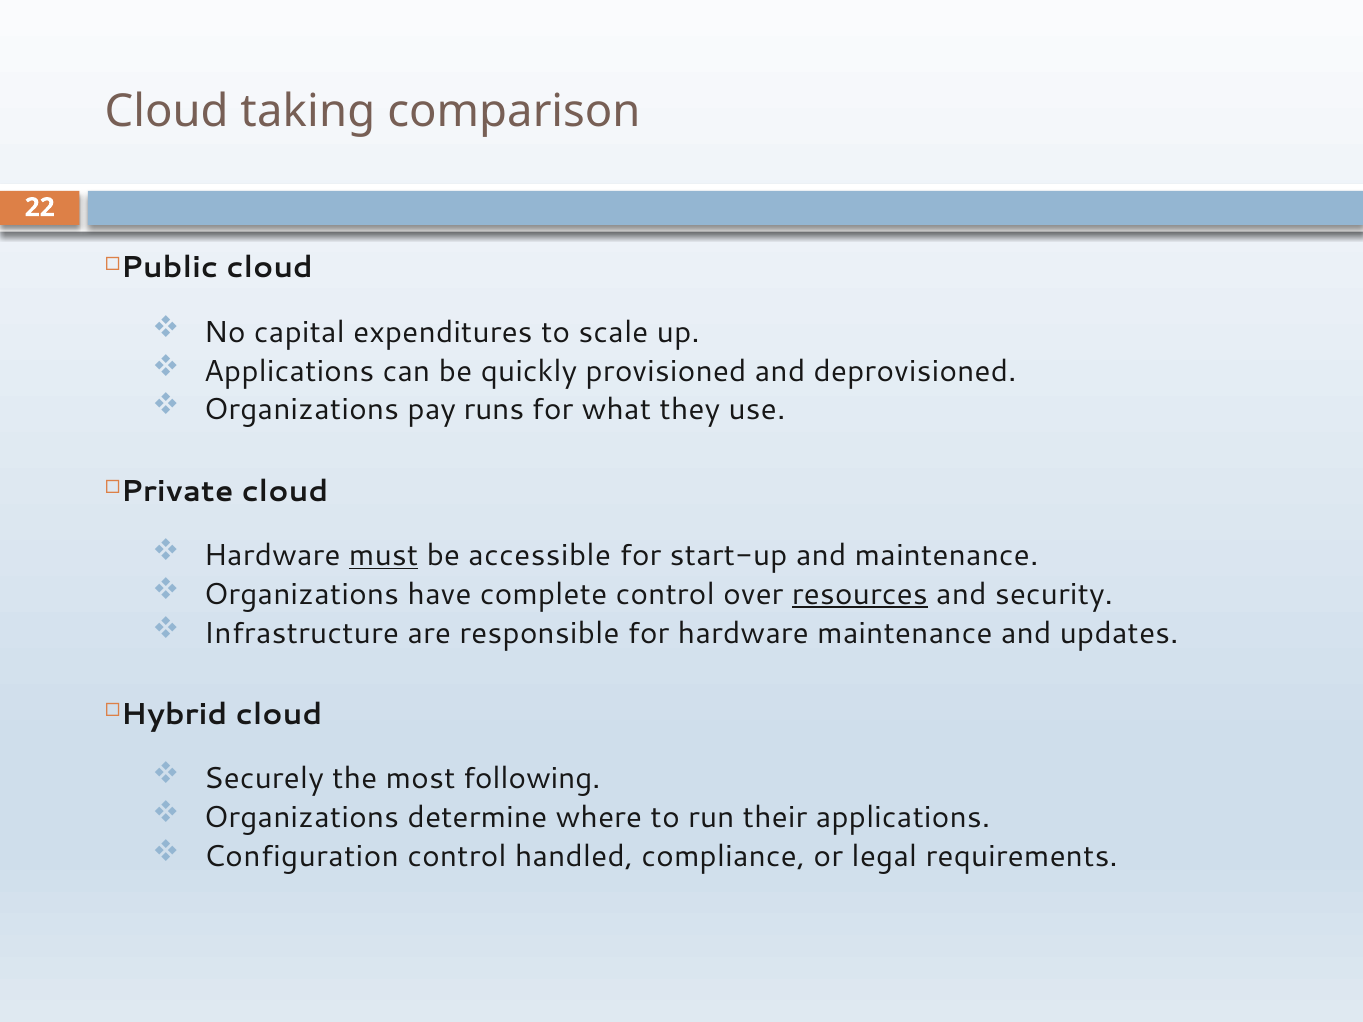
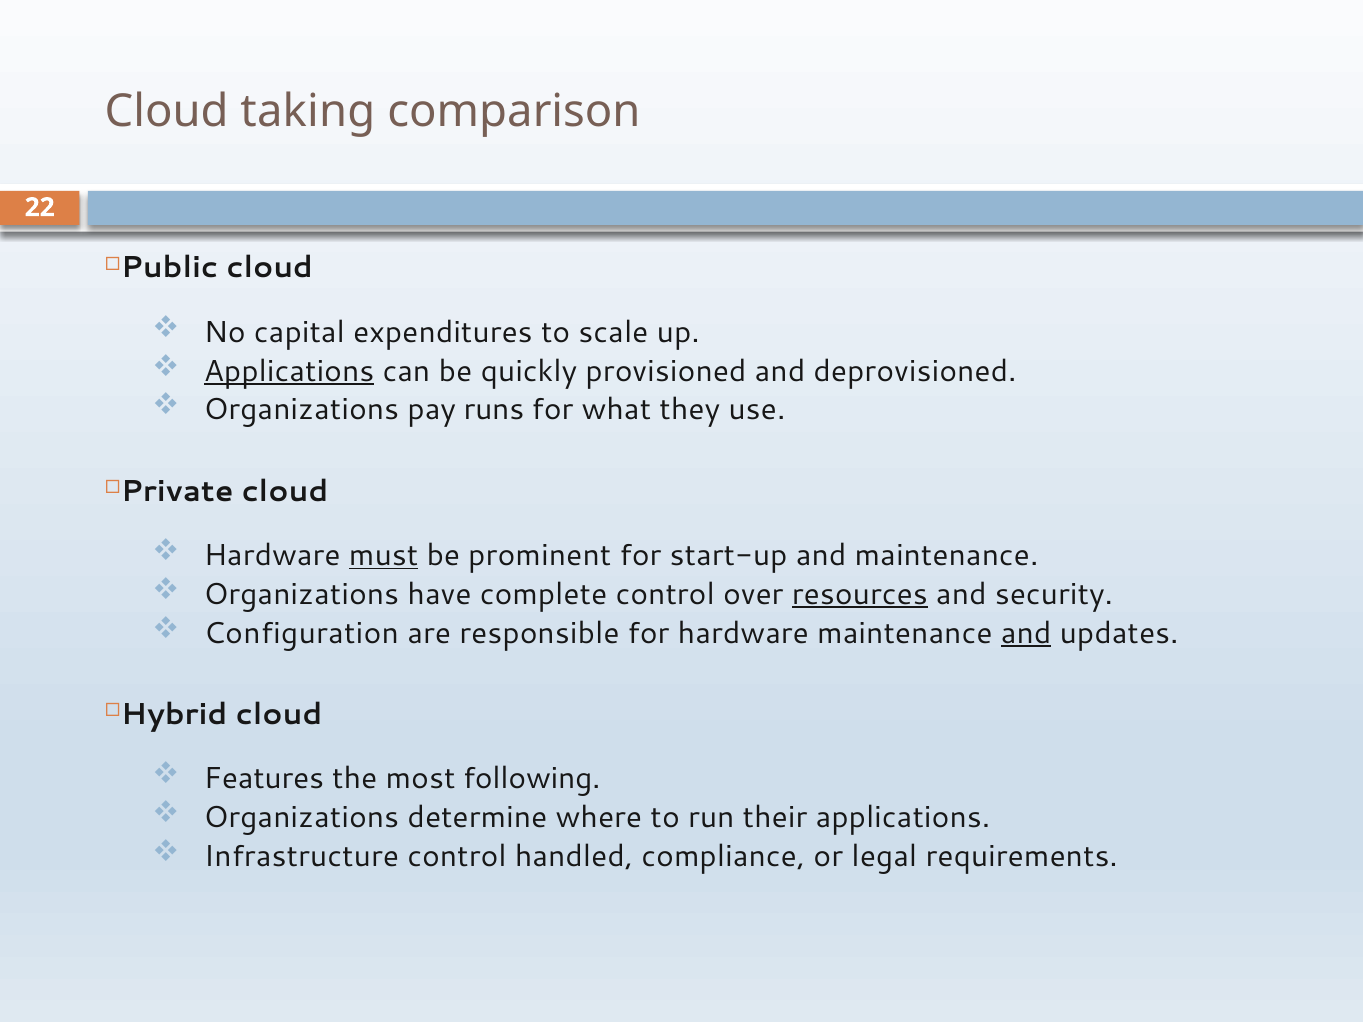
Applications underline: none -> present (289, 371)
accessible: accessible -> prominent (540, 556)
Infrastructure: Infrastructure -> Configuration (301, 633)
and underline: none -> present (1026, 633)
Securely: Securely -> Features (264, 779)
Configuration: Configuration -> Infrastructure (301, 857)
